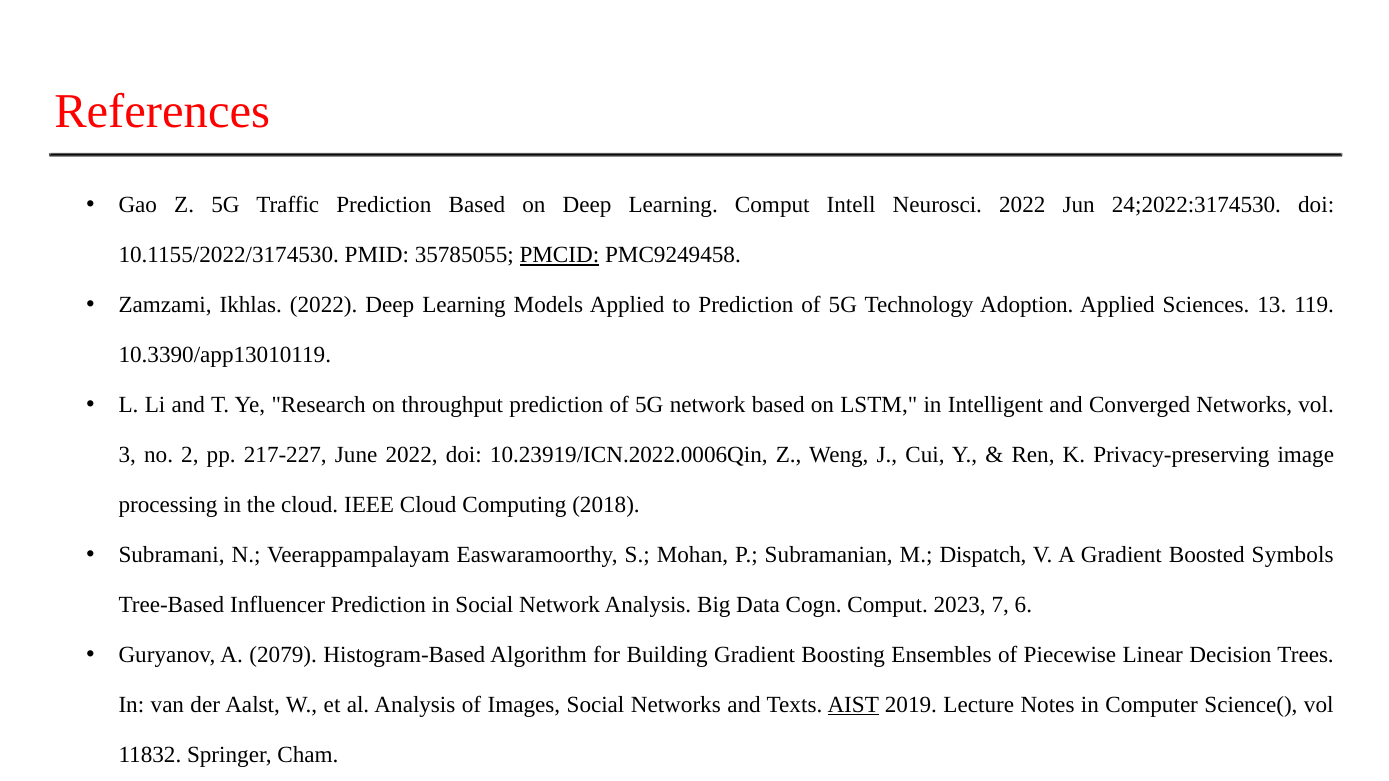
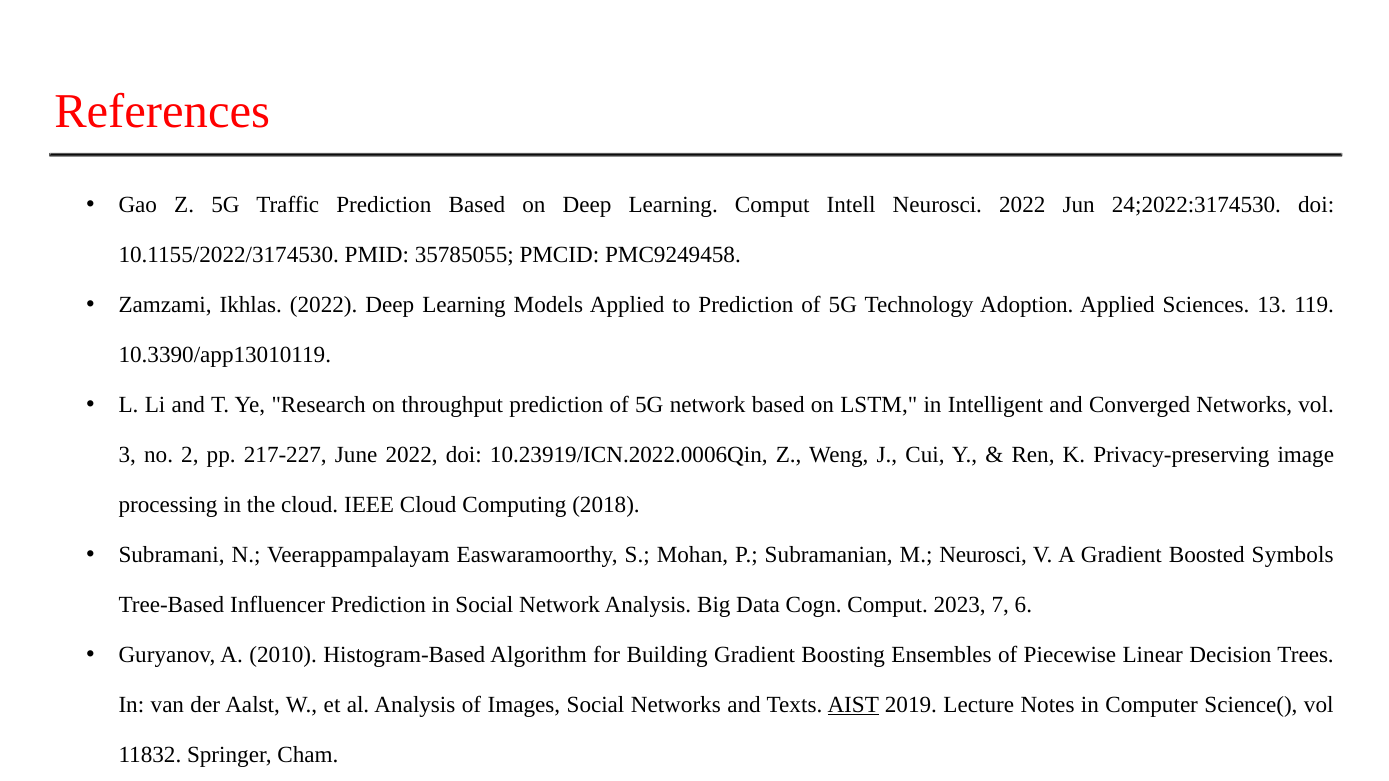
PMCID underline: present -> none (559, 255)
M Dispatch: Dispatch -> Neurosci (983, 555)
2079: 2079 -> 2010 (283, 655)
